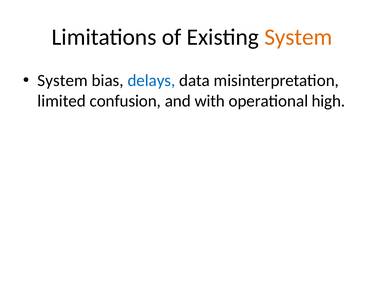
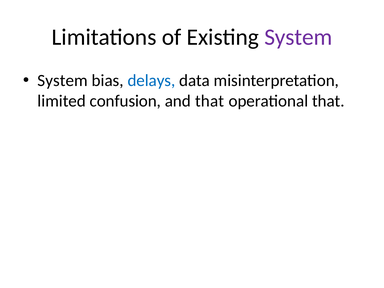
System colour: orange -> purple (298, 37)
and with: with -> that (210, 101)
operational high: high -> that (328, 101)
